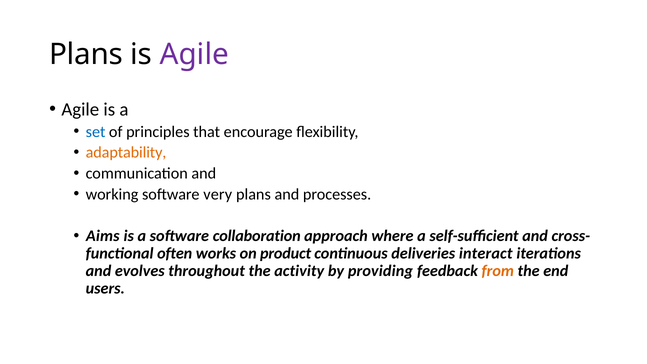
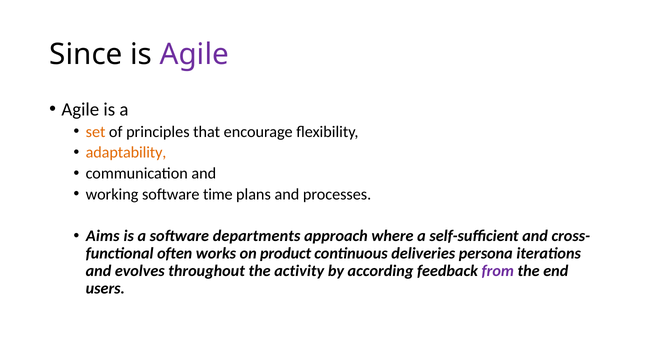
Plans: Plans -> Since (86, 54)
set colour: blue -> orange (96, 132)
very: very -> time (218, 194)
collaboration: collaboration -> departments (257, 236)
interact: interact -> persona (486, 253)
providing: providing -> according (381, 271)
from colour: orange -> purple (498, 271)
